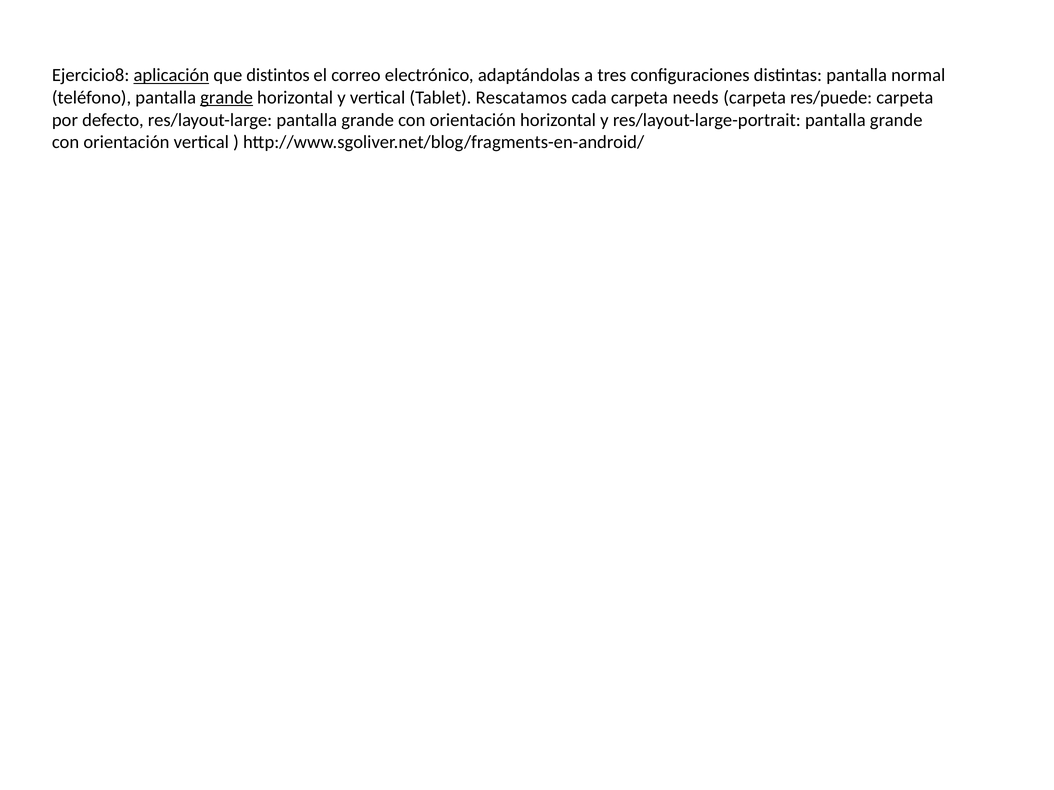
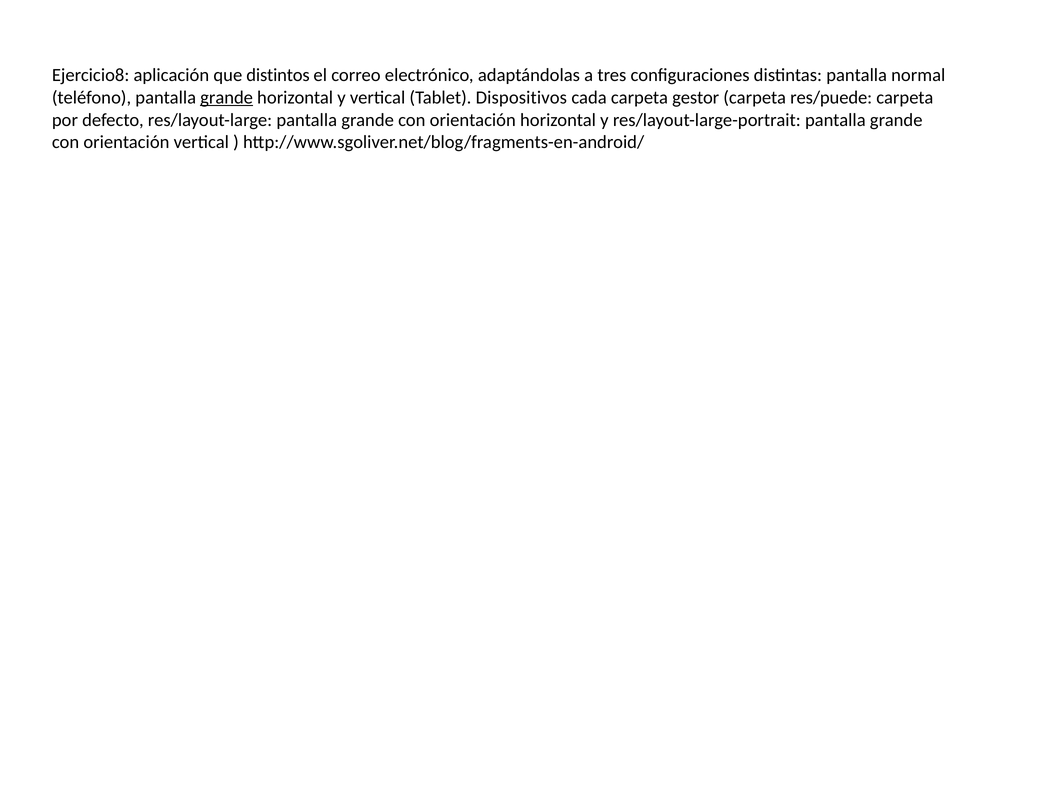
aplicación underline: present -> none (171, 75)
Rescatamos: Rescatamos -> Dispositivos (521, 98)
needs: needs -> gestor (696, 98)
